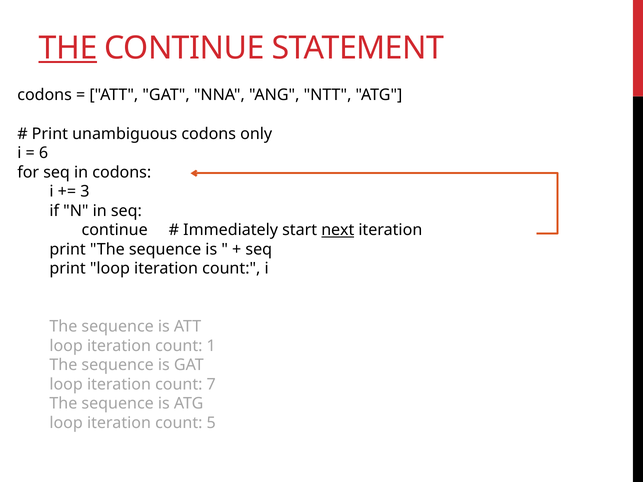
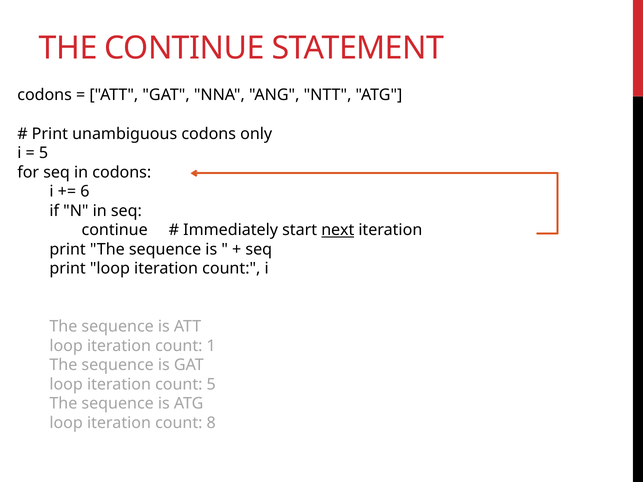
THE underline: present -> none (68, 48)
6: 6 -> 5 (44, 153)
3: 3 -> 6 (85, 192)
count 7: 7 -> 5 (211, 385)
5: 5 -> 8 (211, 423)
